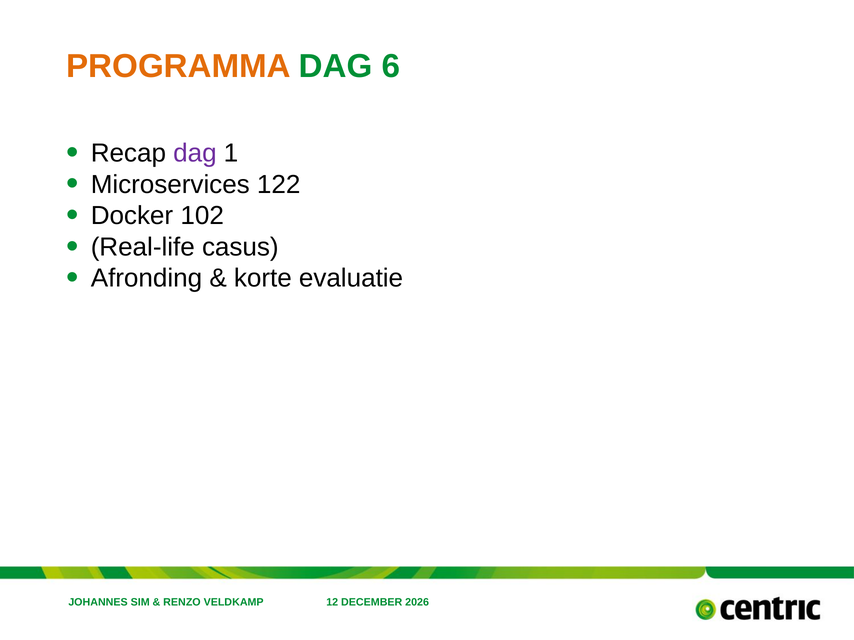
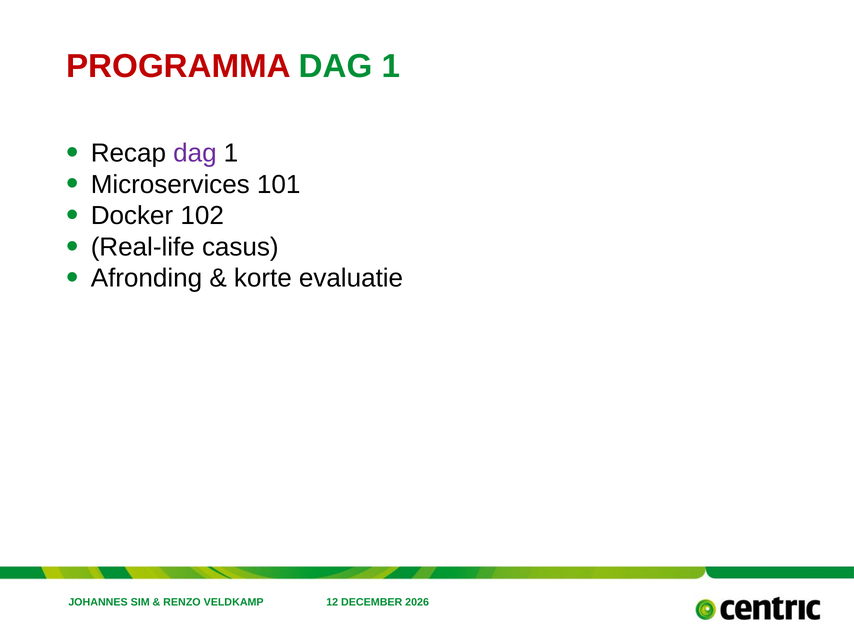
PROGRAMMA colour: orange -> red (179, 66)
6: 6 -> 1 (391, 66)
122: 122 -> 101 (279, 185)
